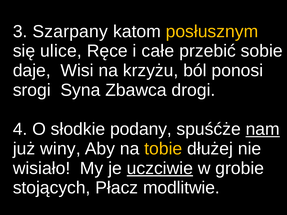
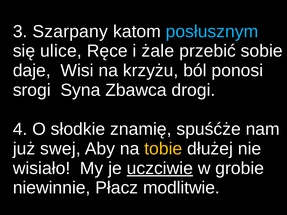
posłusznym colour: yellow -> light blue (212, 31)
całe: całe -> żale (158, 51)
podany: podany -> znamię (141, 129)
nam underline: present -> none (263, 129)
winy: winy -> swej (60, 149)
stojących: stojących -> niewinnie (52, 188)
